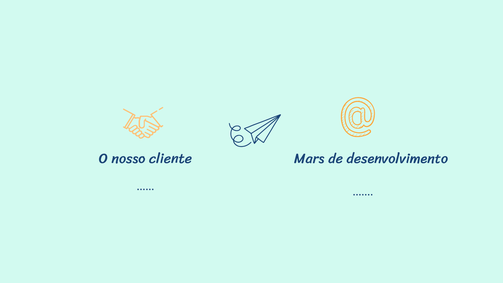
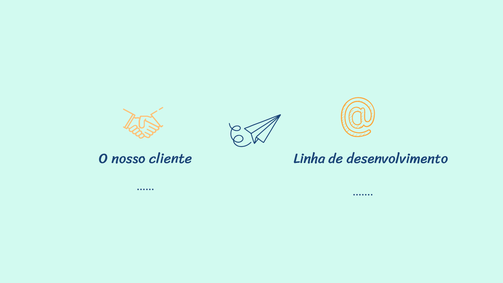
Mars: Mars -> Linha (309, 158)
